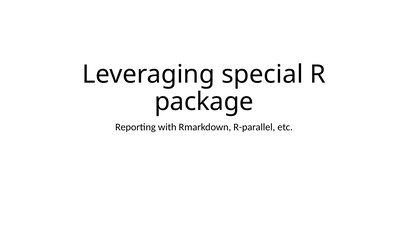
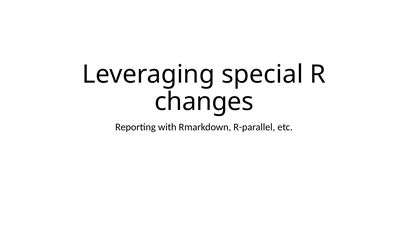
package: package -> changes (204, 102)
